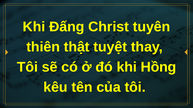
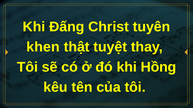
thiên: thiên -> khen (43, 47)
